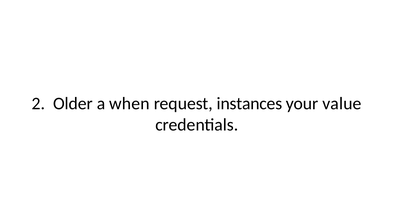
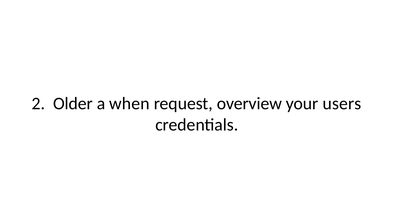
instances: instances -> overview (249, 103)
value: value -> users (342, 103)
